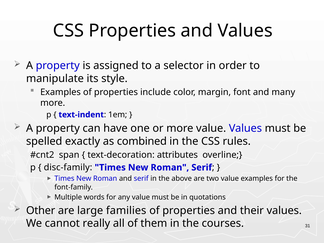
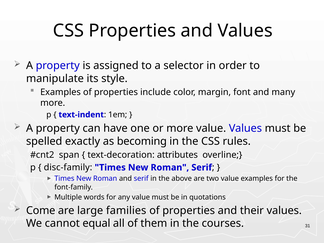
combined: combined -> becoming (142, 141)
Other: Other -> Come (41, 210)
really: really -> equal (96, 223)
